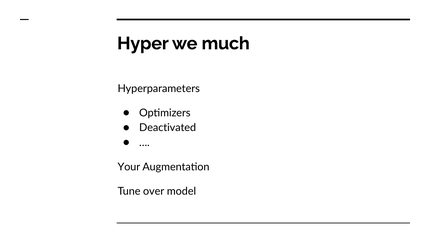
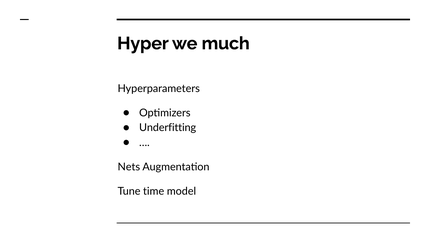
Deactivated: Deactivated -> Underfitting (168, 128)
Your: Your -> Nets (129, 167)
over: over -> time (154, 191)
